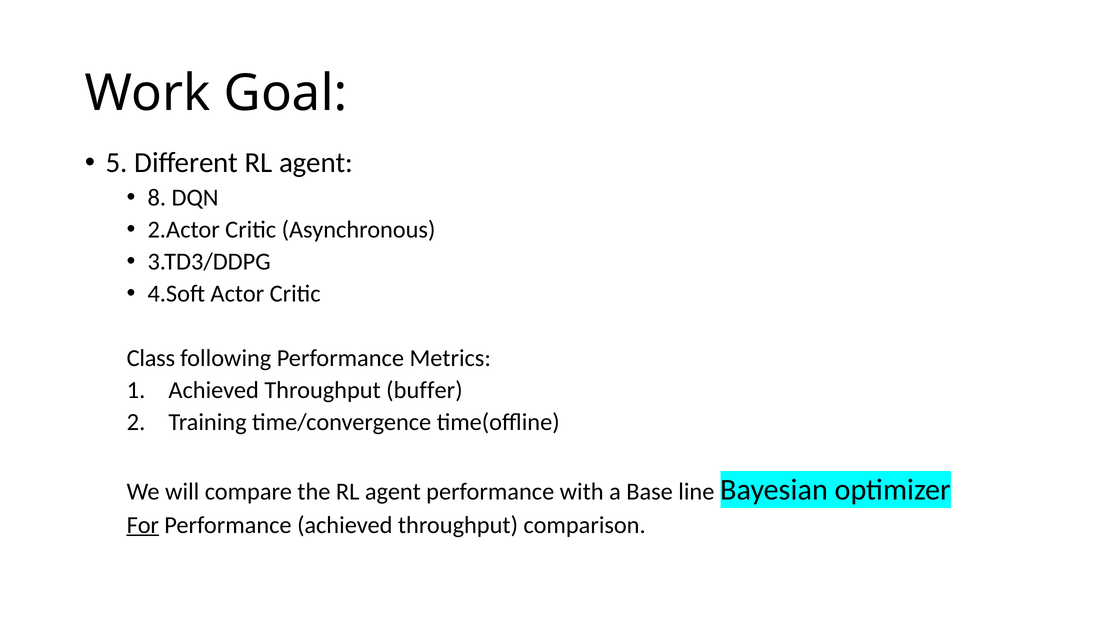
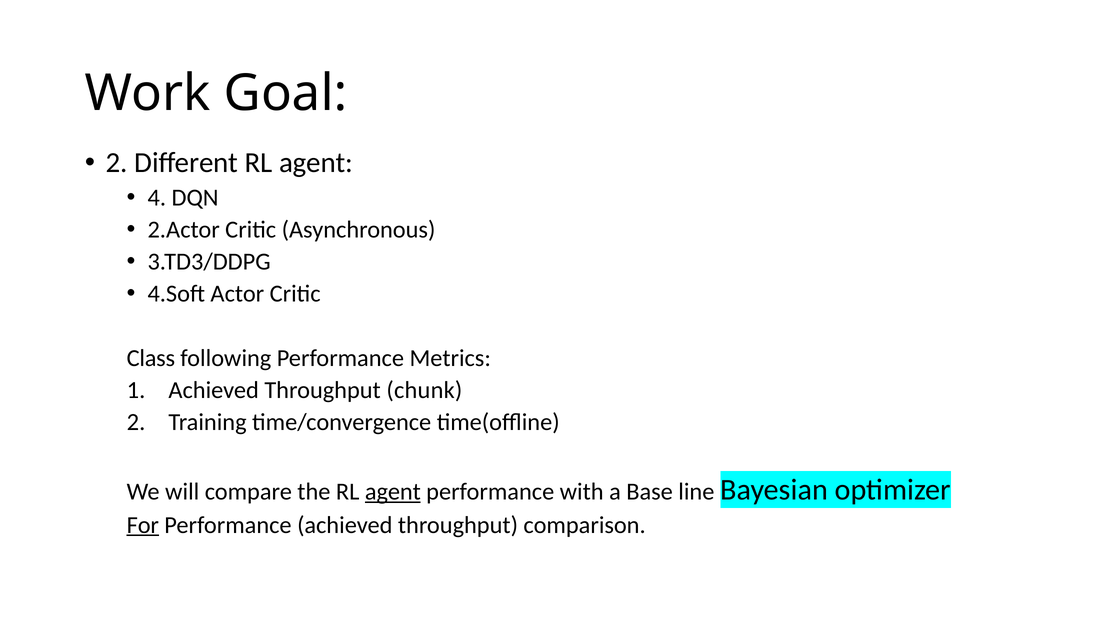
5: 5 -> 2 (117, 163)
8: 8 -> 4 (157, 197)
buffer: buffer -> chunk (424, 390)
agent underline: none -> present (393, 491)
